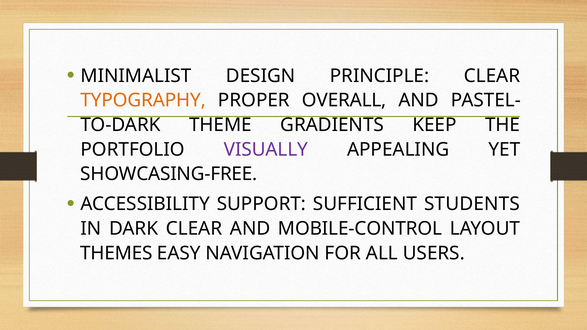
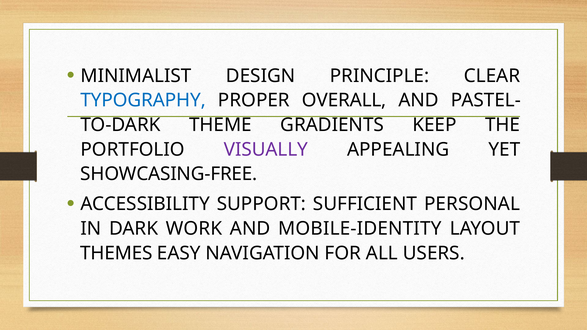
TYPOGRAPHY colour: orange -> blue (143, 100)
STUDENTS: STUDENTS -> PERSONAL (472, 204)
DARK CLEAR: CLEAR -> WORK (194, 229)
MOBILE-CONTROL: MOBILE-CONTROL -> MOBILE-IDENTITY (360, 229)
